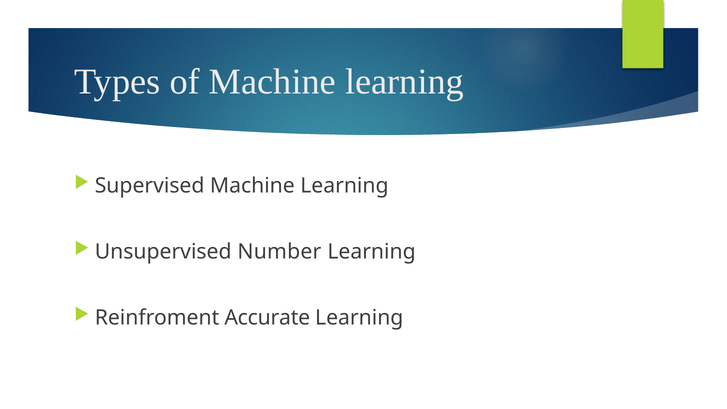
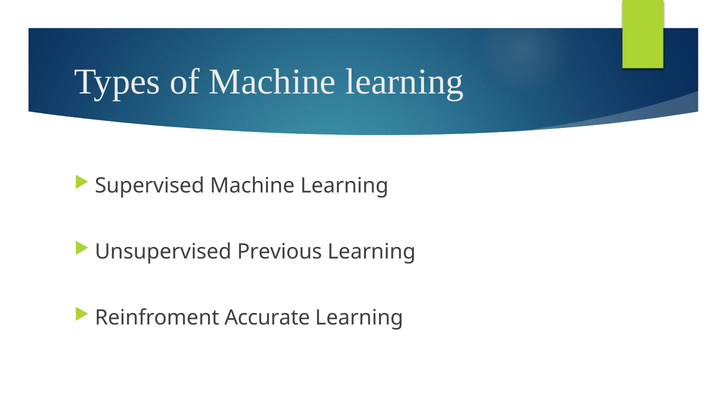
Number: Number -> Previous (280, 252)
